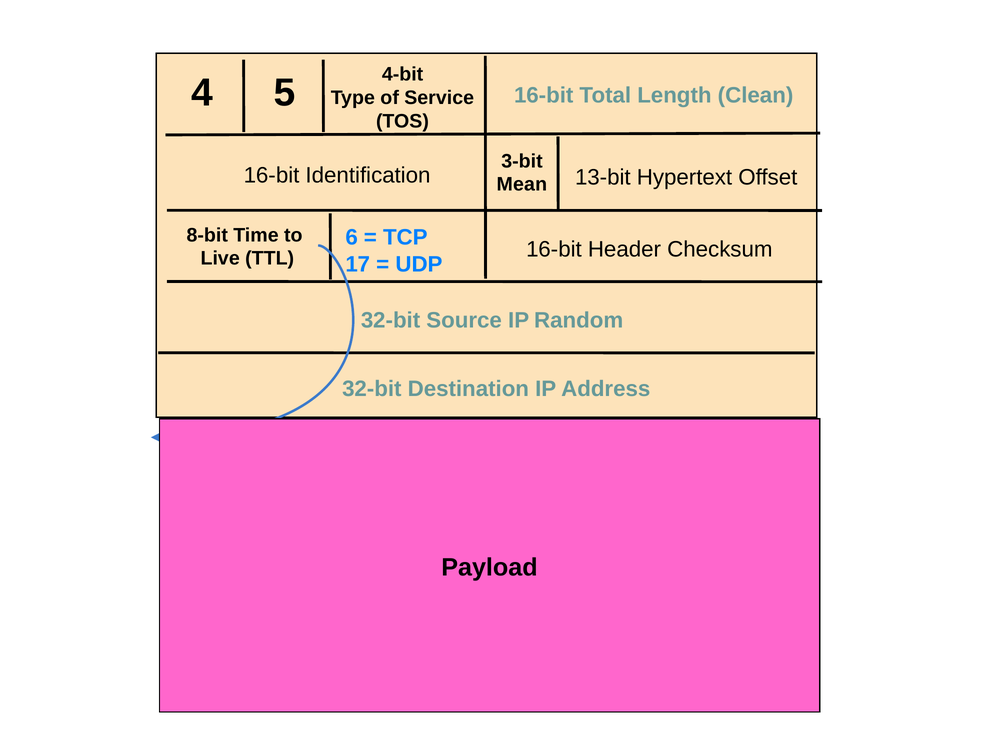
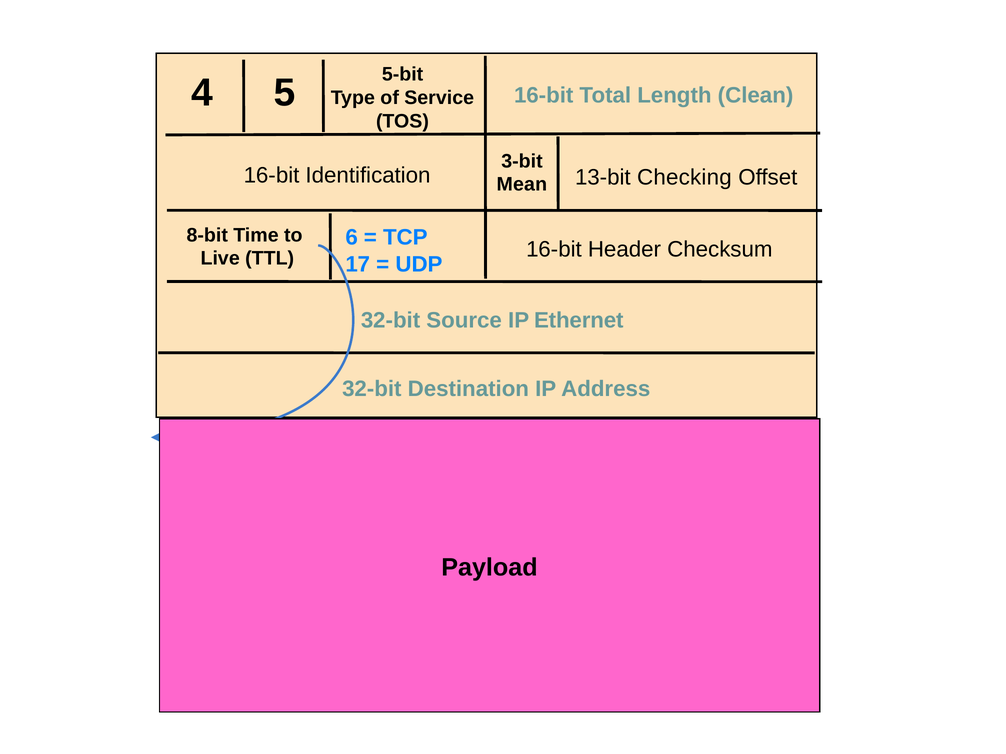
4-bit: 4-bit -> 5-bit (403, 75)
Hypertext: Hypertext -> Checking (684, 178)
Random: Random -> Ethernet (579, 320)
